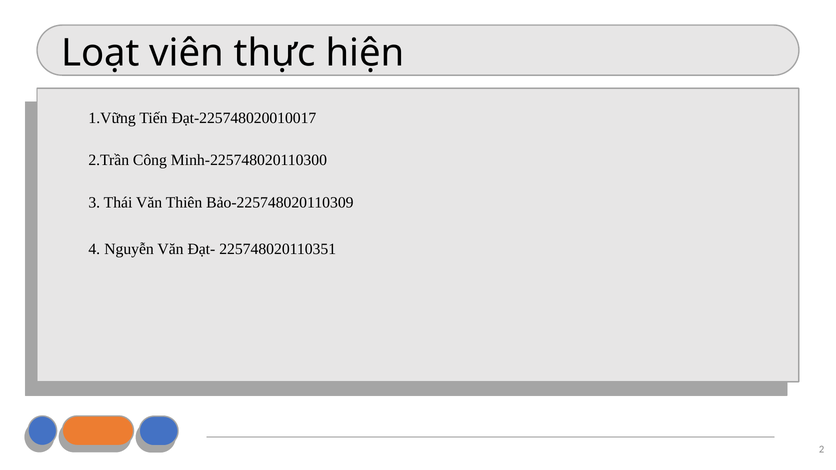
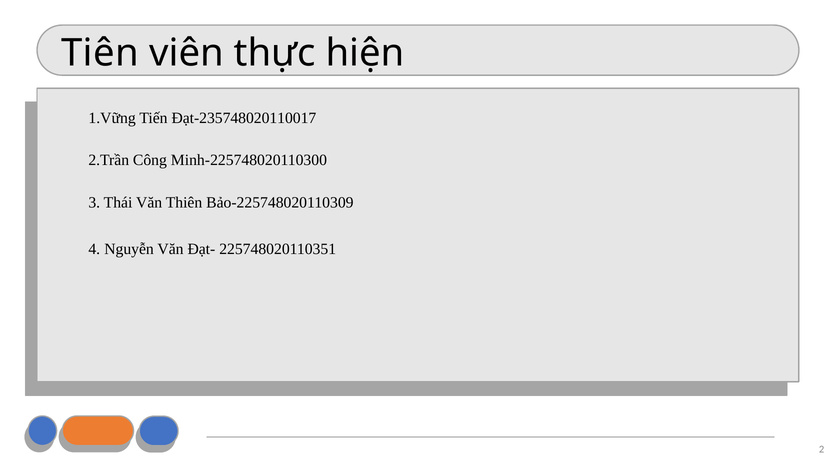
Loạt: Loạt -> Tiên (100, 53)
Đạt-225748020010017: Đạt-225748020010017 -> Đạt-235748020110017 (244, 118)
